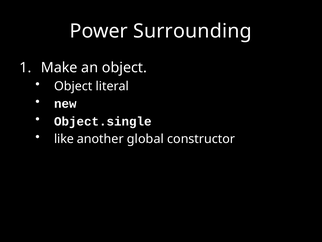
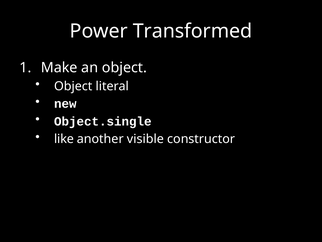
Surrounding: Surrounding -> Transformed (193, 31)
global: global -> visible (145, 139)
